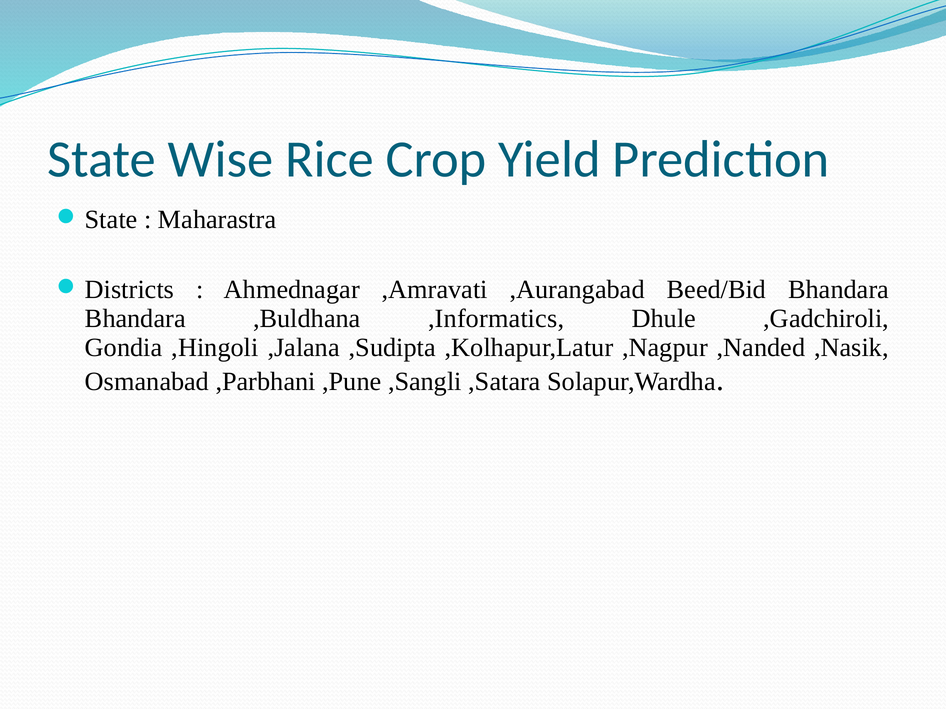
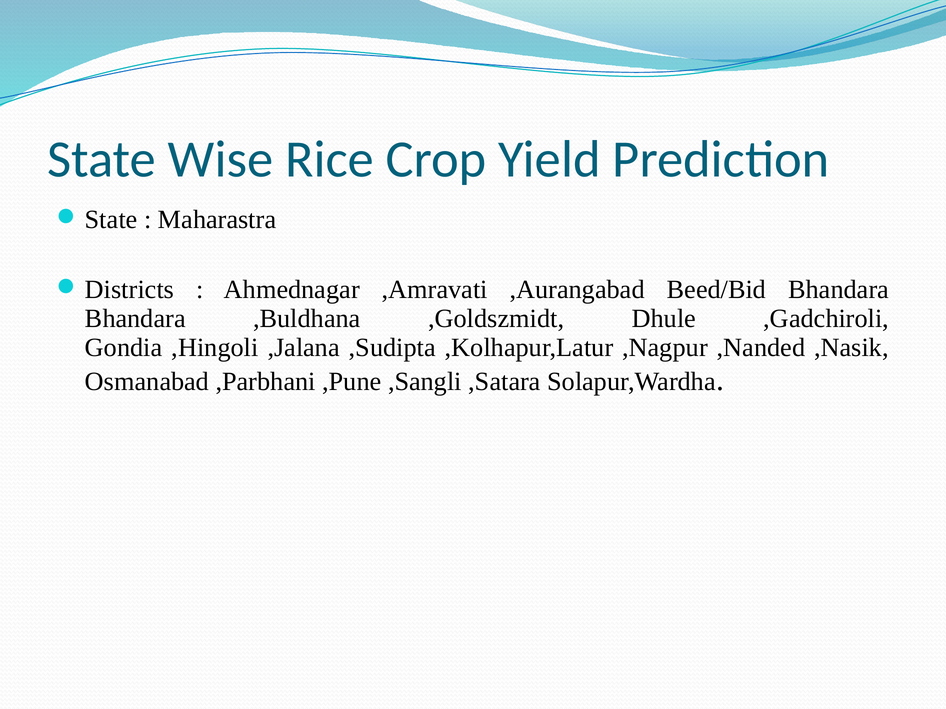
,Informatics: ,Informatics -> ,Goldszmidt (496, 319)
